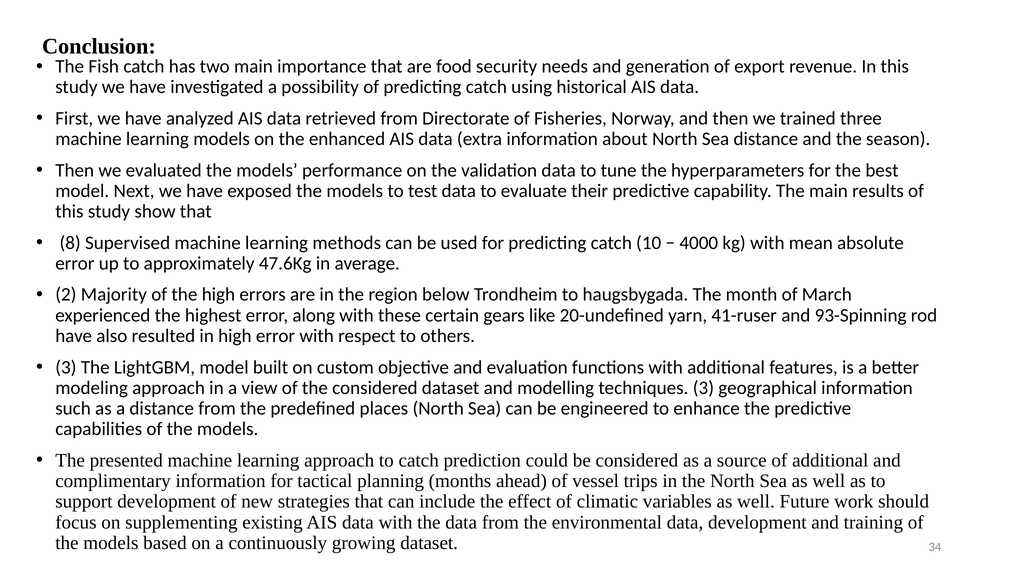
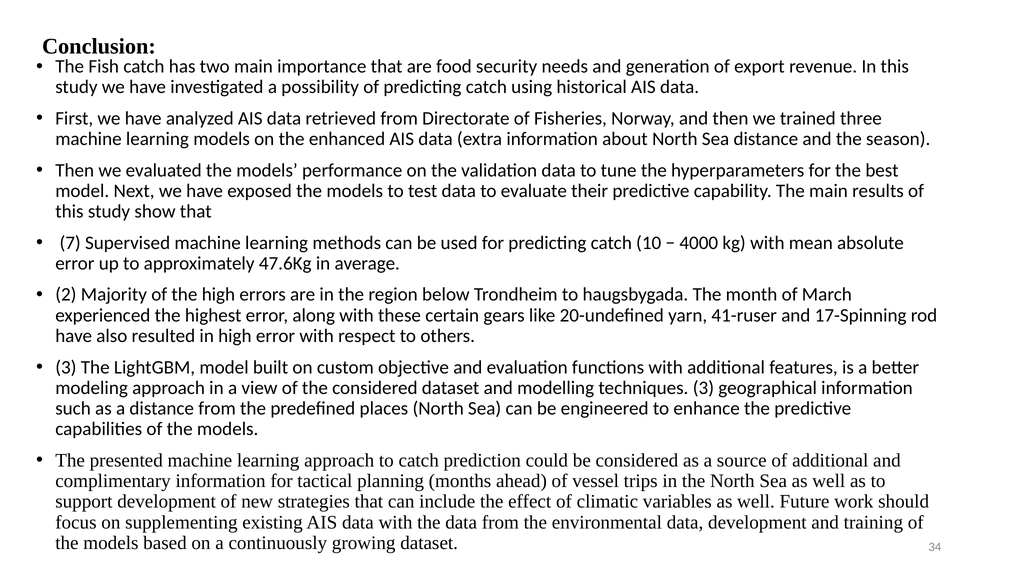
8: 8 -> 7 (70, 243)
93-Spinning: 93-Spinning -> 17-Spinning (861, 315)
